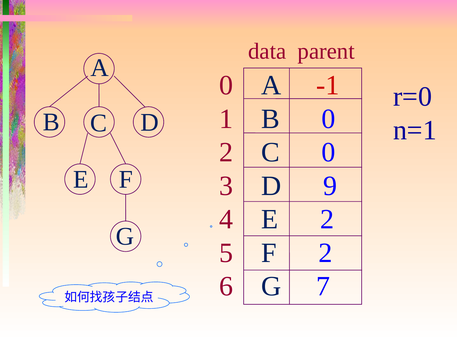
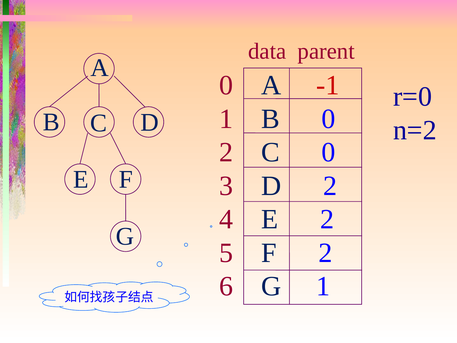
n=1: n=1 -> n=2 (415, 130)
D 9: 9 -> 2 (330, 186)
G 7: 7 -> 1 (323, 286)
